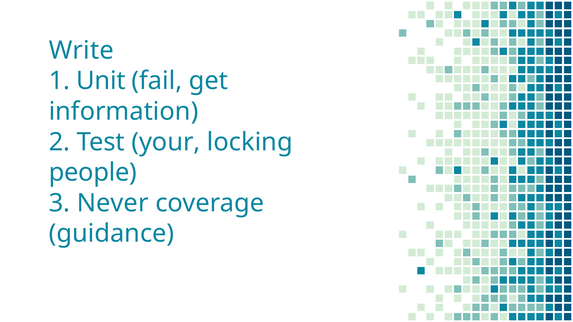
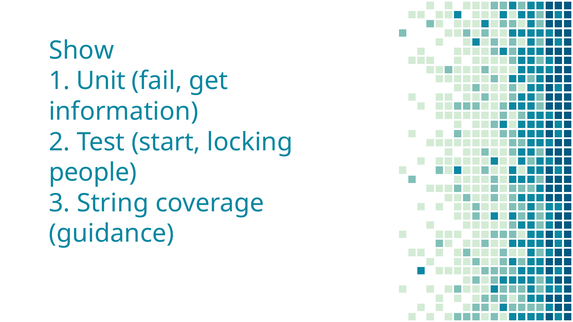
Write: Write -> Show (81, 50)
your: your -> start (166, 142)
Never: Never -> String (113, 203)
